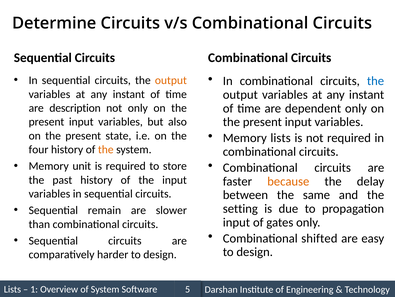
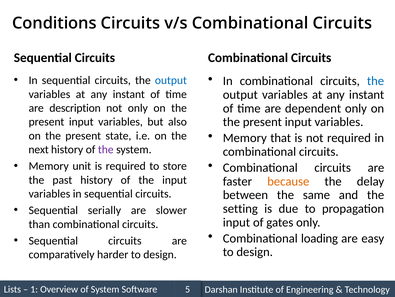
Determine: Determine -> Conditions (54, 23)
output colour: orange -> blue (171, 80)
Memory lists: lists -> that (281, 138)
four: four -> next (39, 149)
the colour: orange -> purple (106, 149)
remain: remain -> serially (104, 210)
shifted: shifted -> loading (320, 238)
